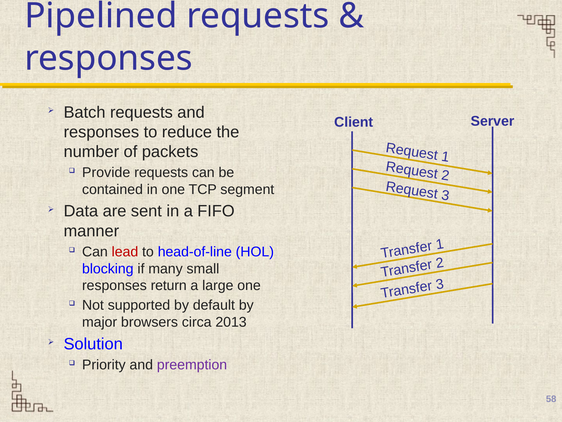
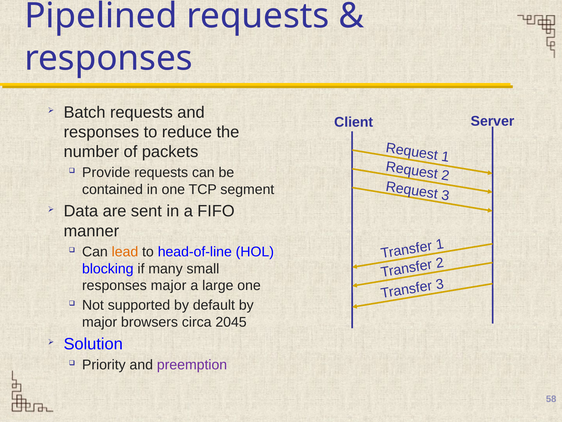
lead colour: red -> orange (125, 252)
responses return: return -> major (169, 285)
2013: 2013 -> 2045 (231, 322)
